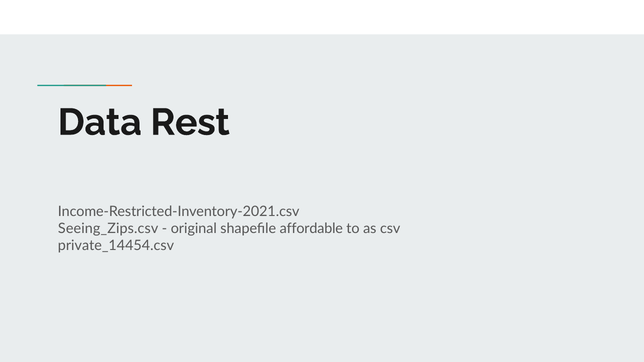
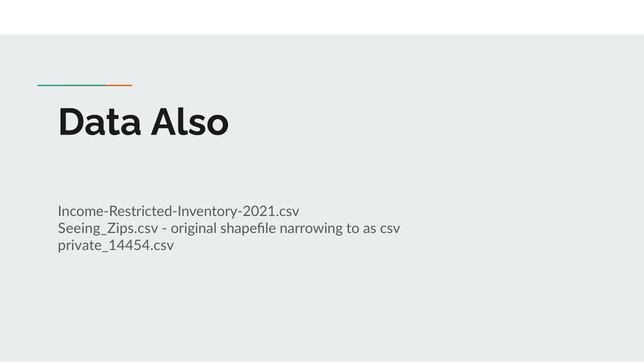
Rest: Rest -> Also (190, 122)
affordable: affordable -> narrowing (311, 229)
